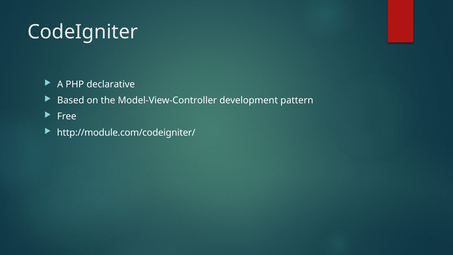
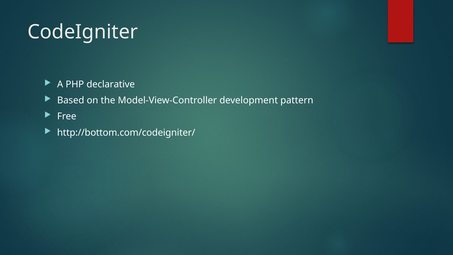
http://module.com/codeigniter/: http://module.com/codeigniter/ -> http://bottom.com/codeigniter/ (126, 132)
